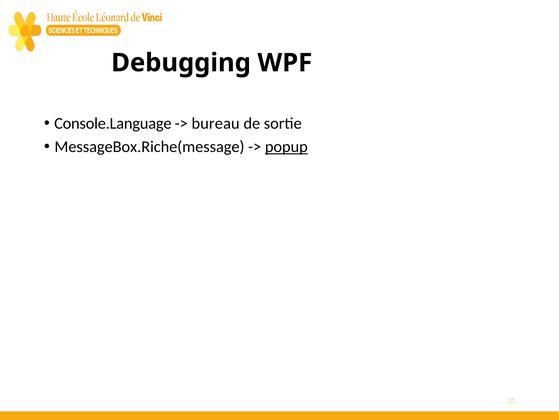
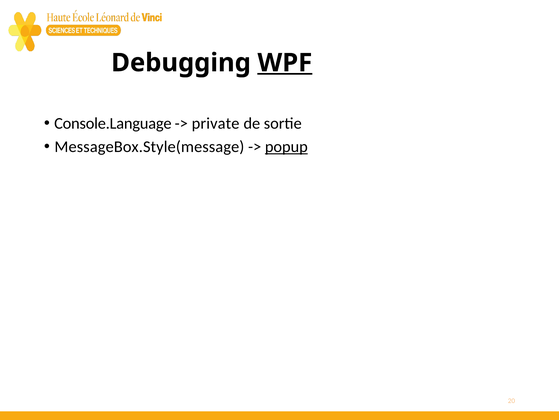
WPF underline: none -> present (285, 63)
bureau: bureau -> private (216, 123)
MessageBox.Riche(message: MessageBox.Riche(message -> MessageBox.Style(message (149, 147)
